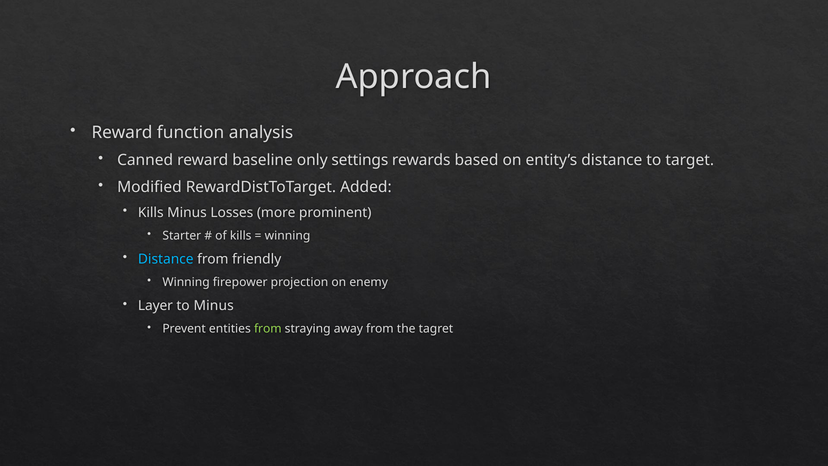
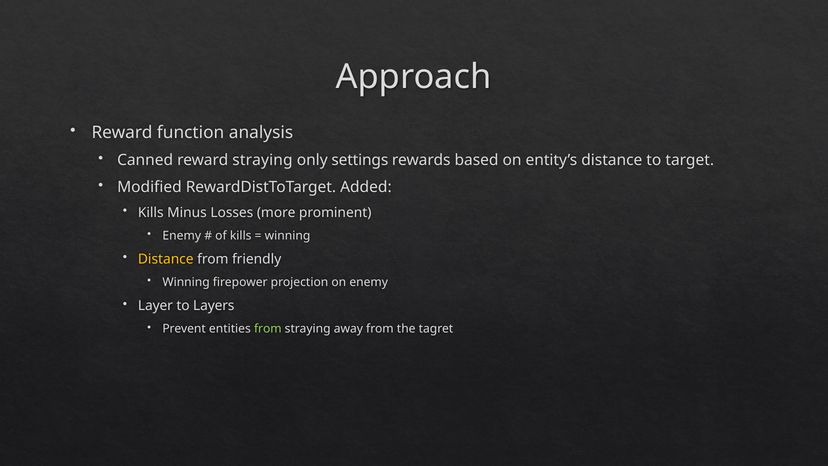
reward baseline: baseline -> straying (262, 160)
Starter: Starter -> Enemy (182, 235)
Distance colour: light blue -> yellow (166, 259)
to Minus: Minus -> Layers (214, 306)
